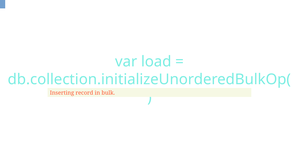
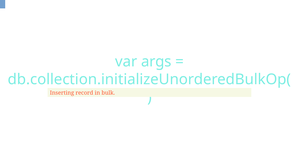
load: load -> args (156, 62)
